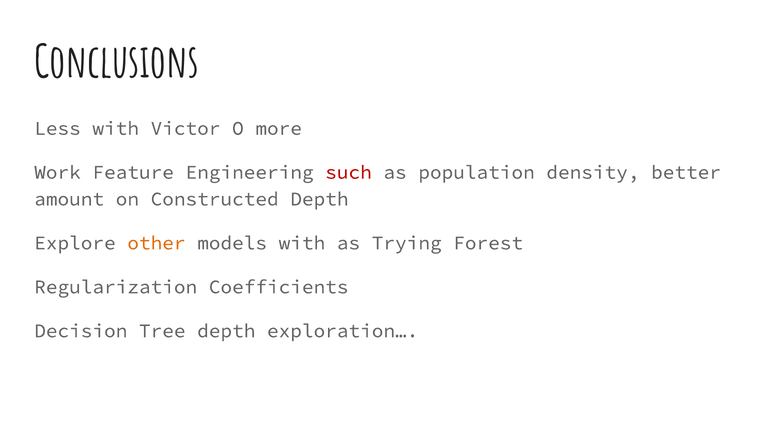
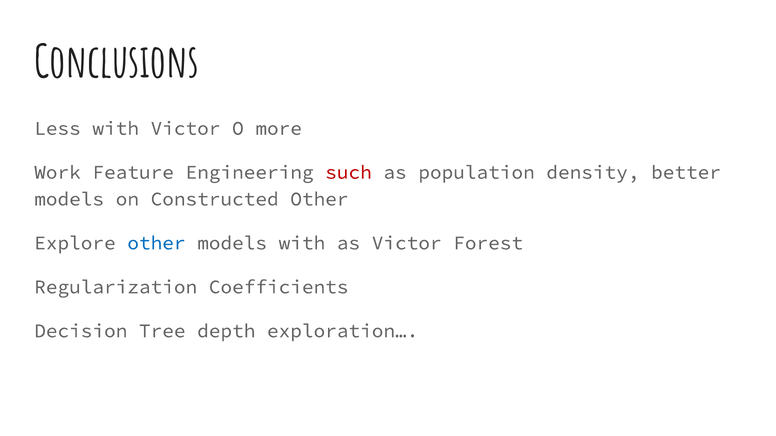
amount: amount -> models (69, 199)
Constructed Depth: Depth -> Other (319, 199)
other colour: orange -> blue (156, 243)
as Trying: Trying -> Victor (407, 243)
